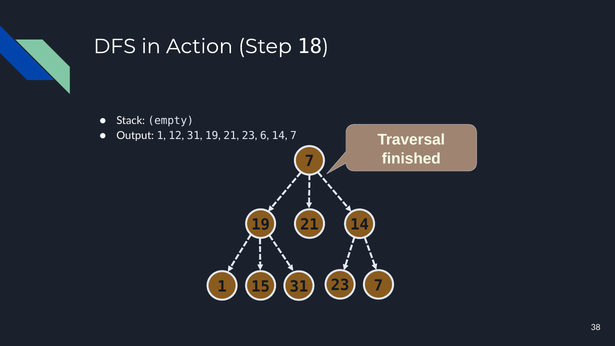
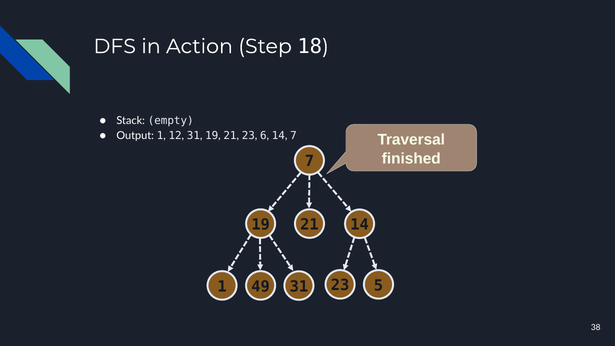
23 7: 7 -> 5 (378, 285)
15: 15 -> 49 (261, 286)
